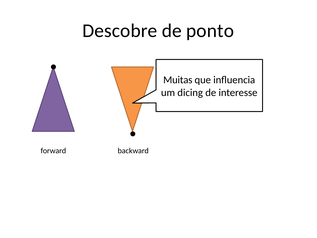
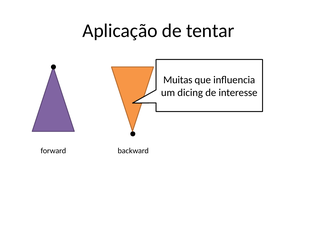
Descobre: Descobre -> Aplicação (120, 31)
ponto: ponto -> tentar (210, 31)
